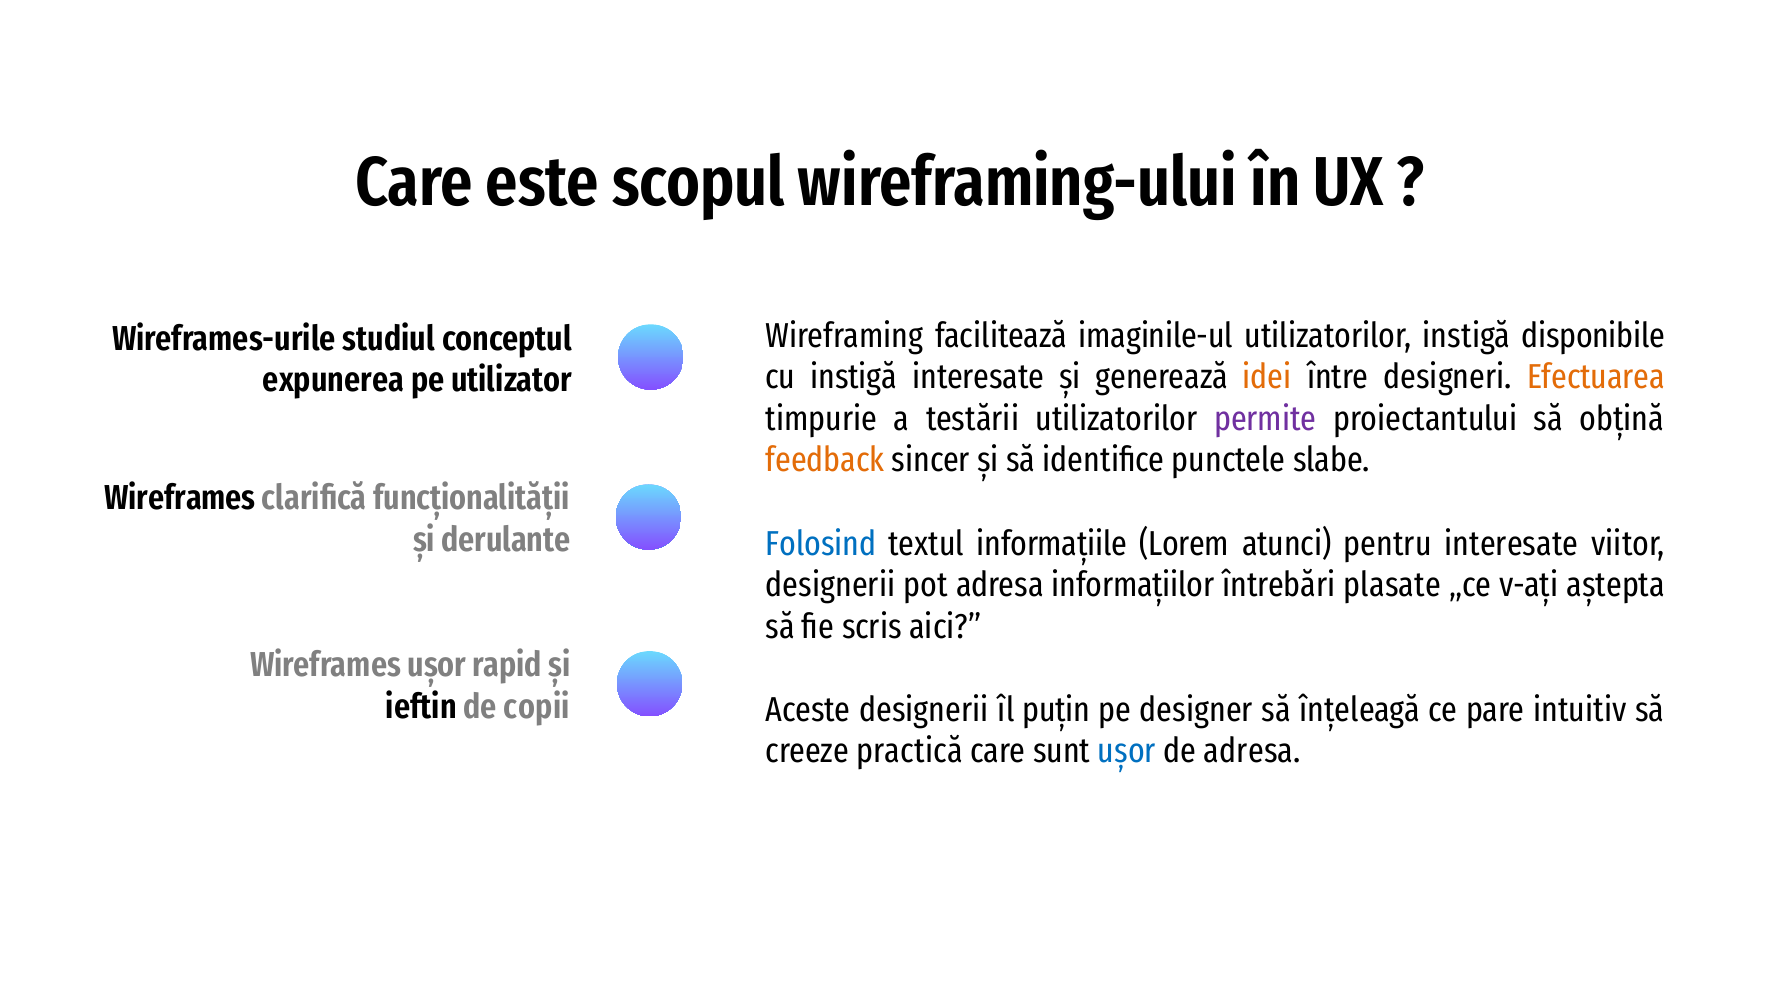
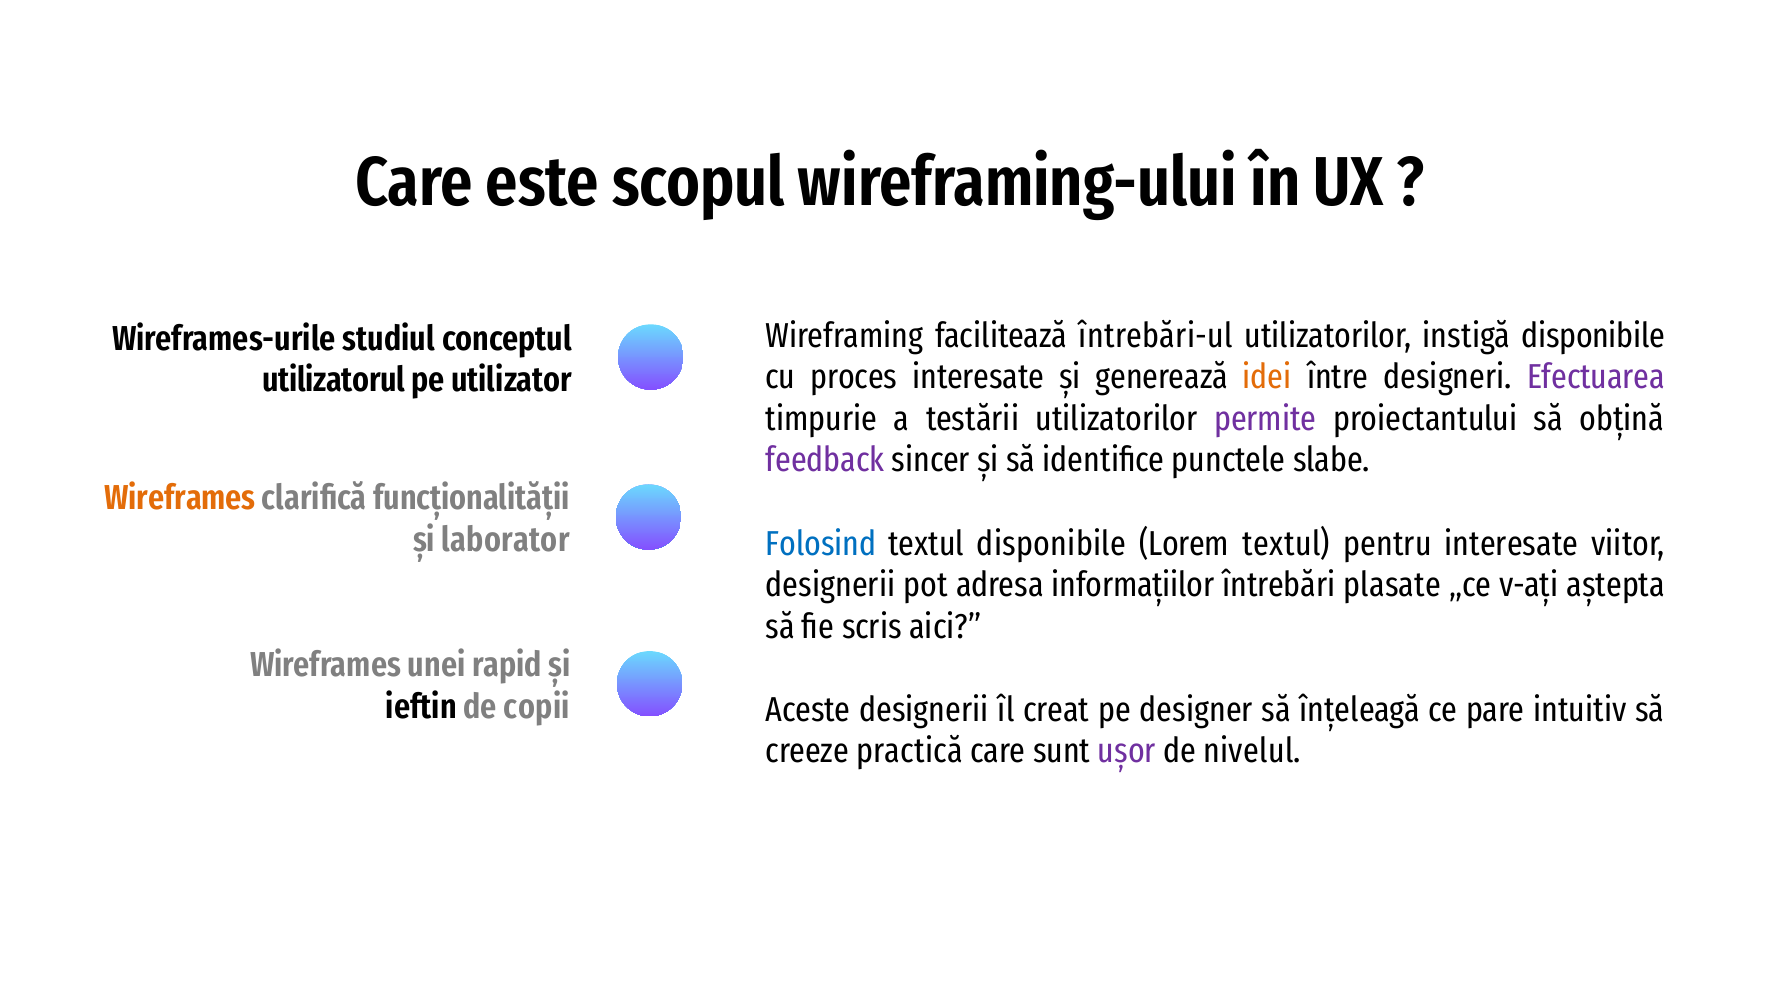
imaginile-ul: imaginile-ul -> întrebări-ul (1156, 336)
cu instigă: instigă -> proces (854, 378)
Efectuarea colour: orange -> purple (1596, 378)
expunerea: expunerea -> utilizatorul (334, 380)
feedback colour: orange -> purple (825, 461)
Wireframes colour: black -> orange (180, 499)
derulante: derulante -> laborator (506, 540)
textul informațiile: informațiile -> disponibile (1052, 544)
Lorem atunci: atunci -> textul (1286, 544)
Wireframes ușor: ușor -> unei (437, 666)
puțin: puțin -> creat (1056, 710)
ușor colour: blue -> purple (1127, 752)
de adresa: adresa -> nivelul (1252, 752)
